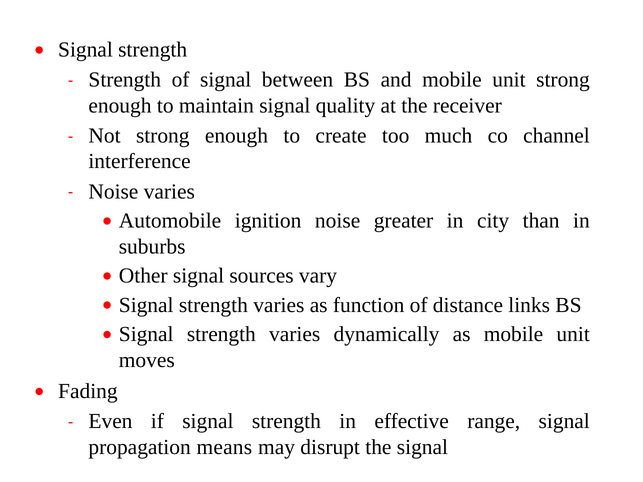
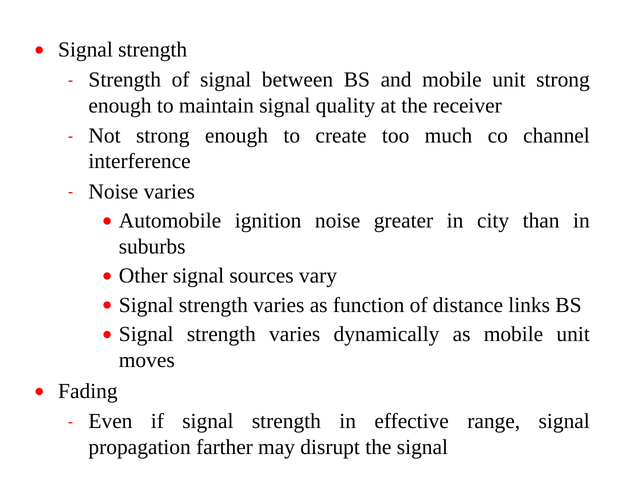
means: means -> farther (224, 447)
